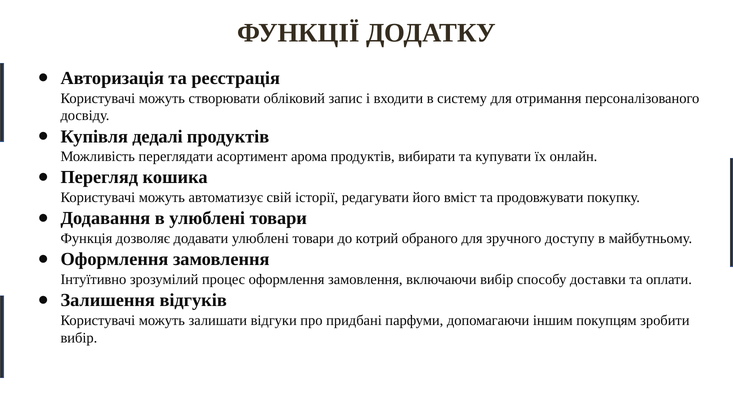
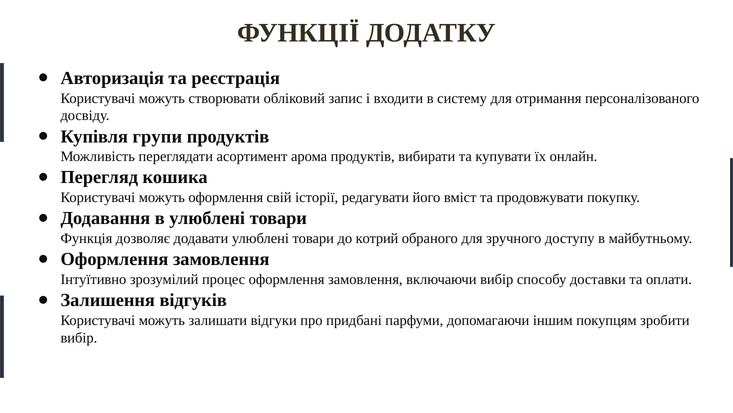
дедалі: дедалі -> групи (157, 136)
можуть автоматизує: автоматизує -> оформлення (226, 197)
